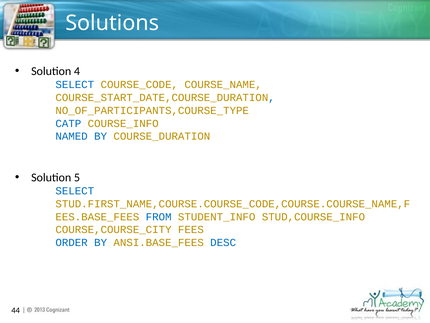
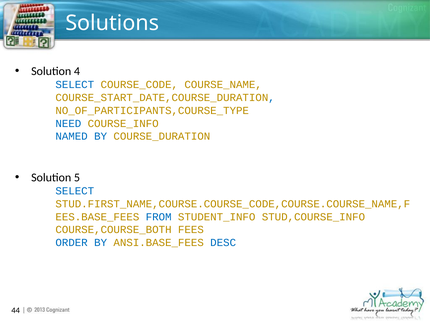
CATP: CATP -> NEED (68, 123)
COURSE,COURSE_CITY: COURSE,COURSE_CITY -> COURSE,COURSE_BOTH (113, 229)
